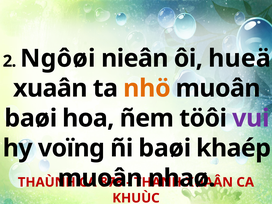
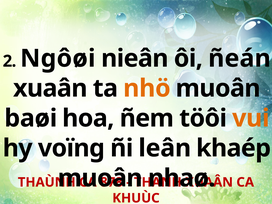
hueä: hueä -> ñeán (239, 58)
vui colour: purple -> orange (251, 118)
ñi baøi: baøi -> leân (165, 148)
